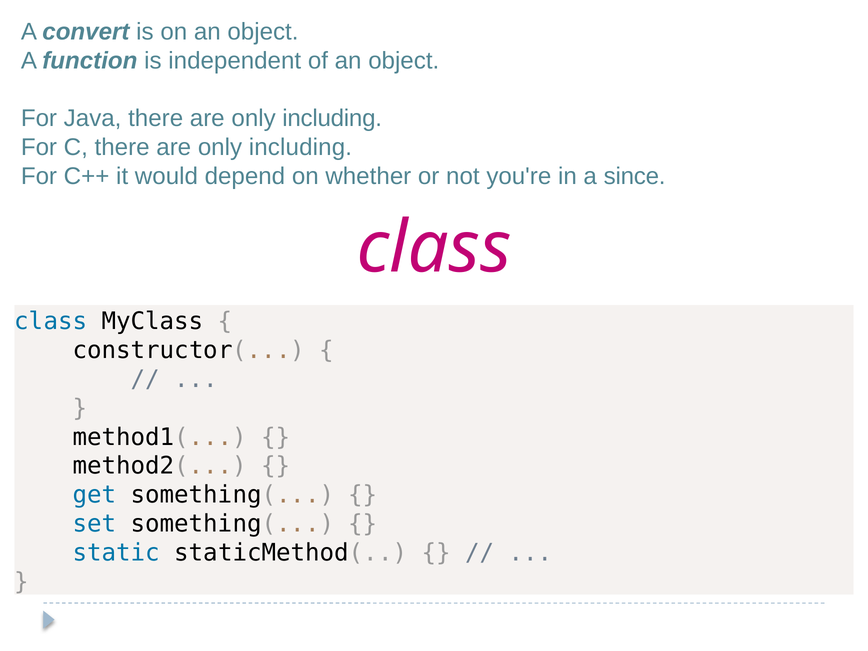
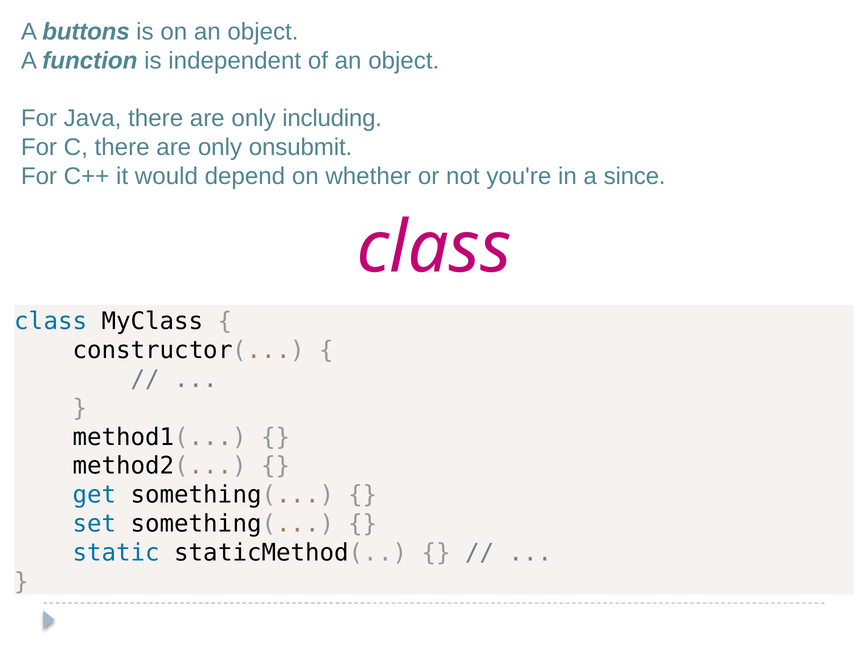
convert: convert -> buttons (86, 32)
including: including -> onsubmit (301, 147)
